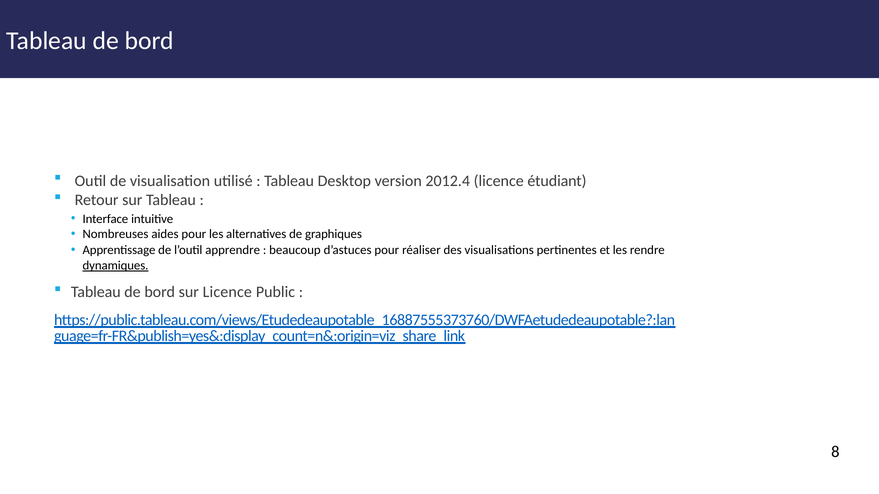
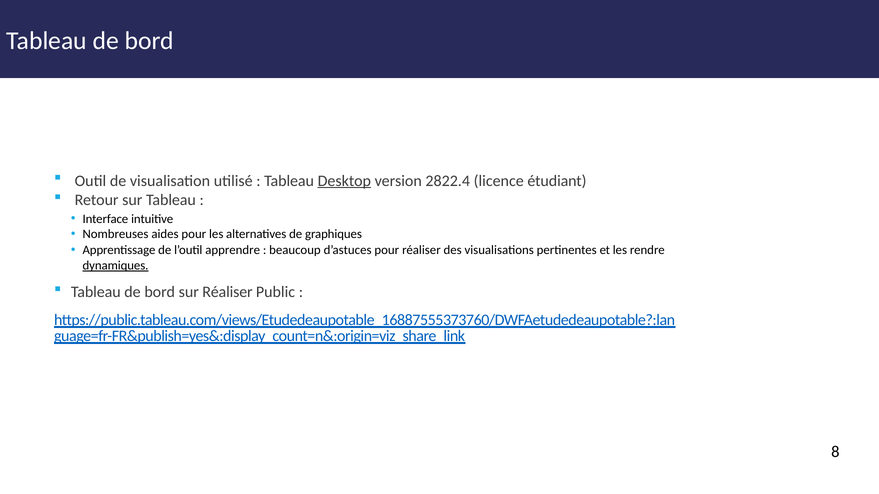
Desktop underline: none -> present (344, 181)
2012.4: 2012.4 -> 2822.4 (448, 181)
sur Licence: Licence -> Réaliser (227, 292)
